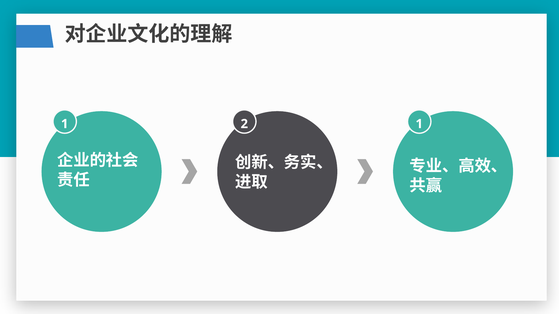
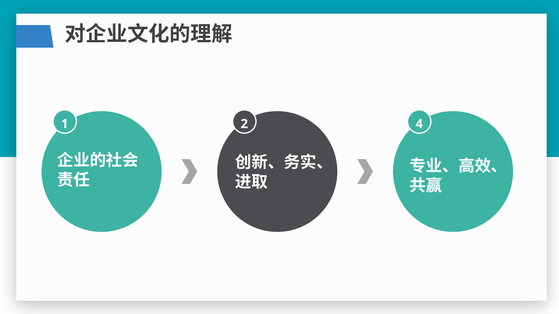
2 1: 1 -> 4 (419, 124)
